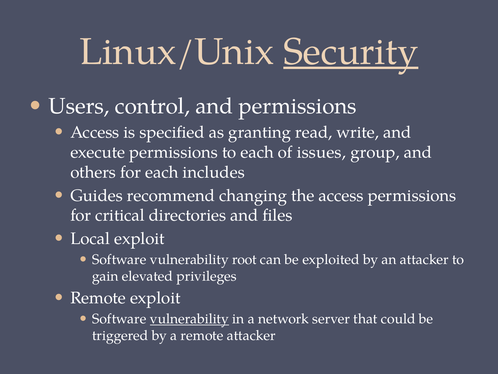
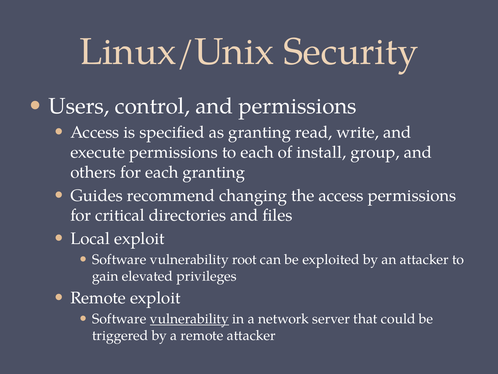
Security underline: present -> none (351, 52)
issues: issues -> install (321, 152)
each includes: includes -> granting (214, 172)
